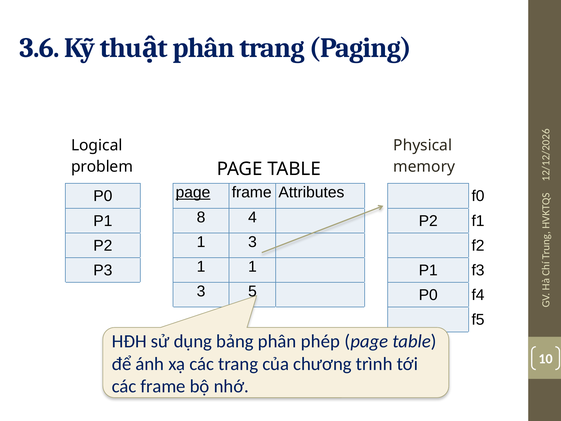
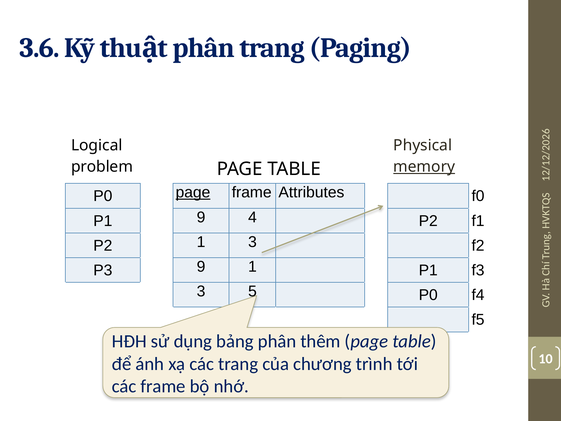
memory underline: none -> present (424, 167)
P1 8: 8 -> 9 (201, 217)
P3 1: 1 -> 9 (201, 266)
phép: phép -> thêm (320, 341)
